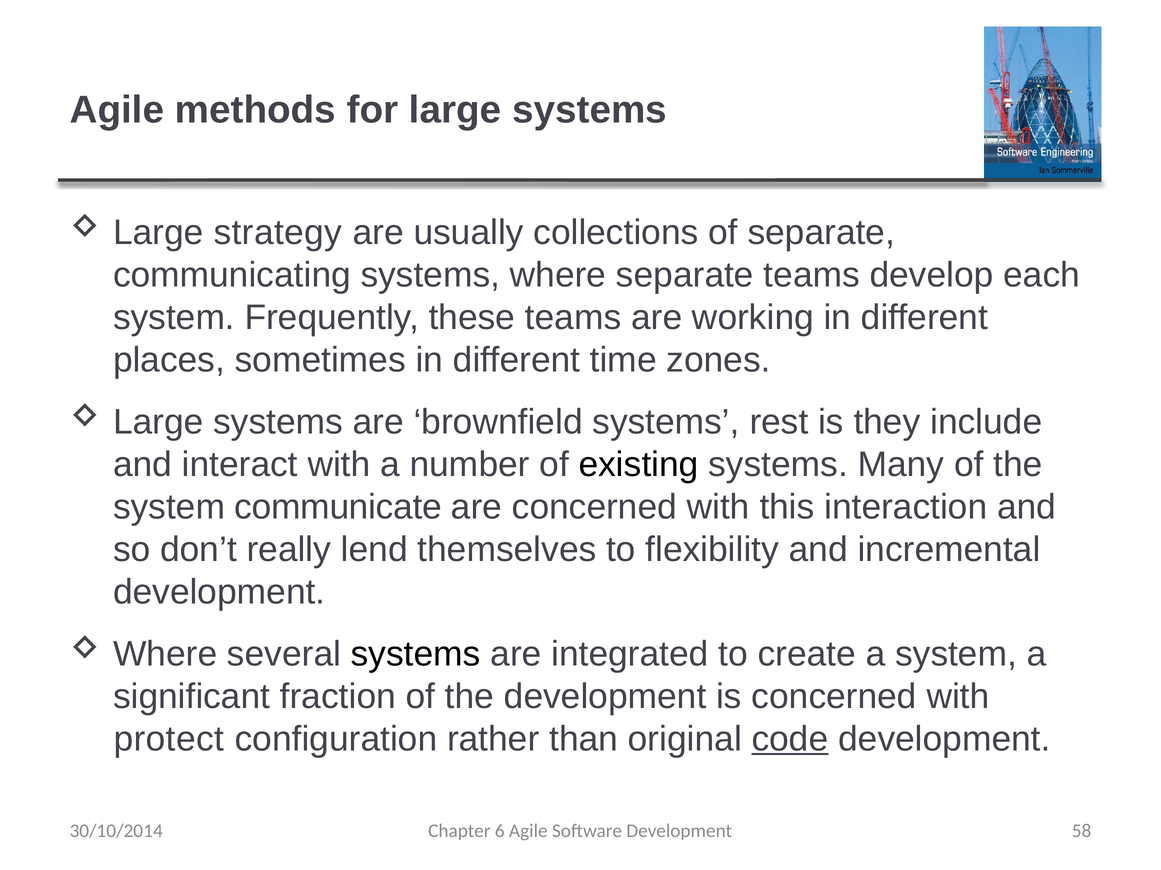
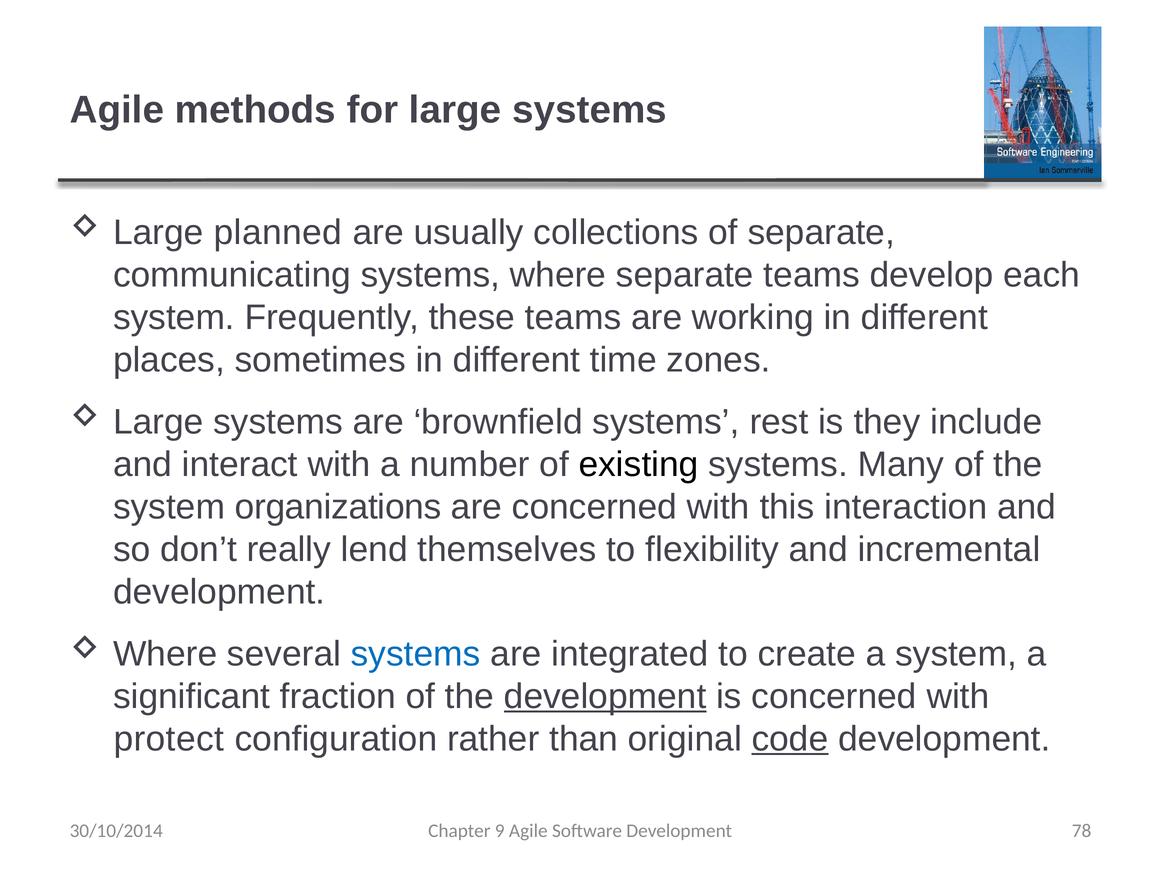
strategy: strategy -> planned (278, 233)
communicate: communicate -> organizations (338, 507)
systems colour: black -> blue (416, 654)
development underline: none -> present (605, 697)
6: 6 -> 9 (500, 832)
58: 58 -> 78 (1082, 831)
